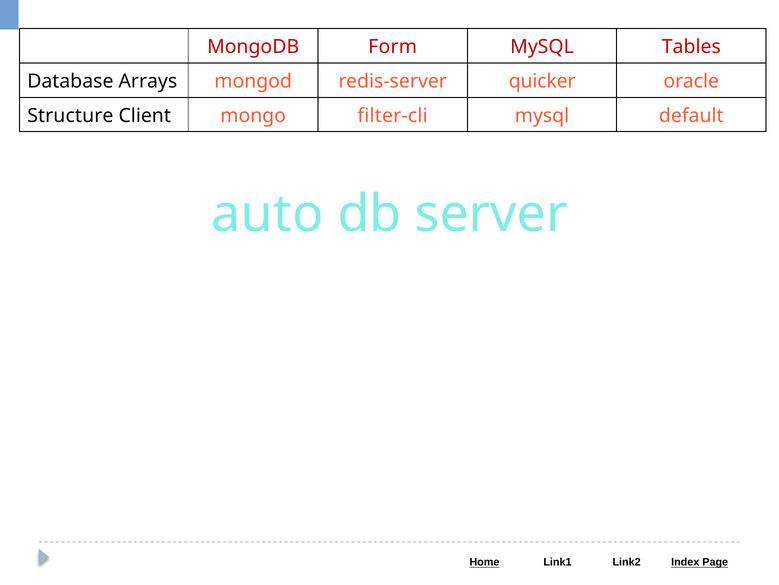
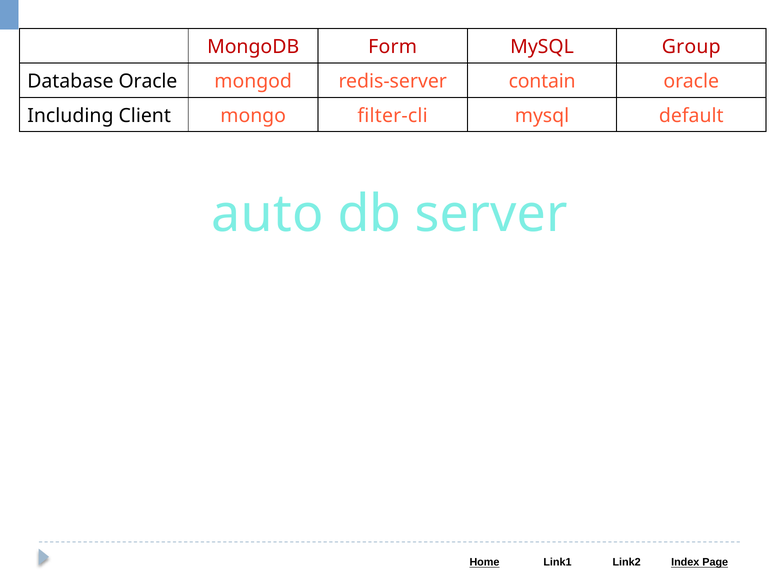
Tables: Tables -> Group (691, 47)
Database Arrays: Arrays -> Oracle (148, 81)
quicker: quicker -> contain (542, 81)
Structure: Structure -> Including (70, 115)
